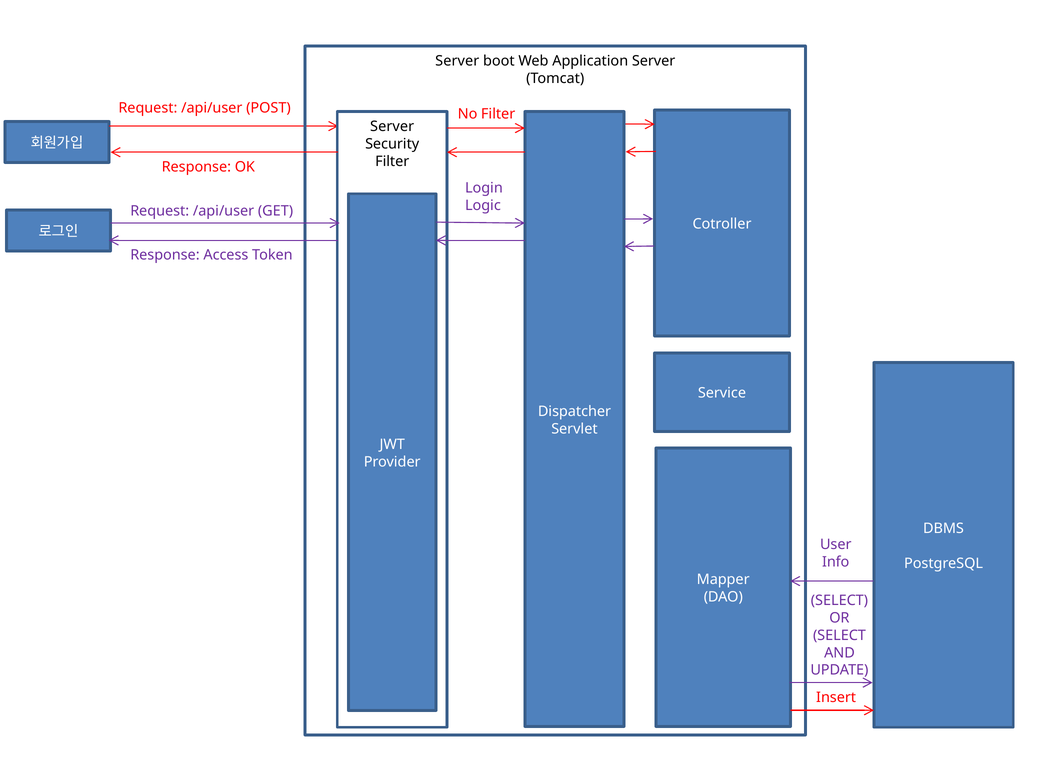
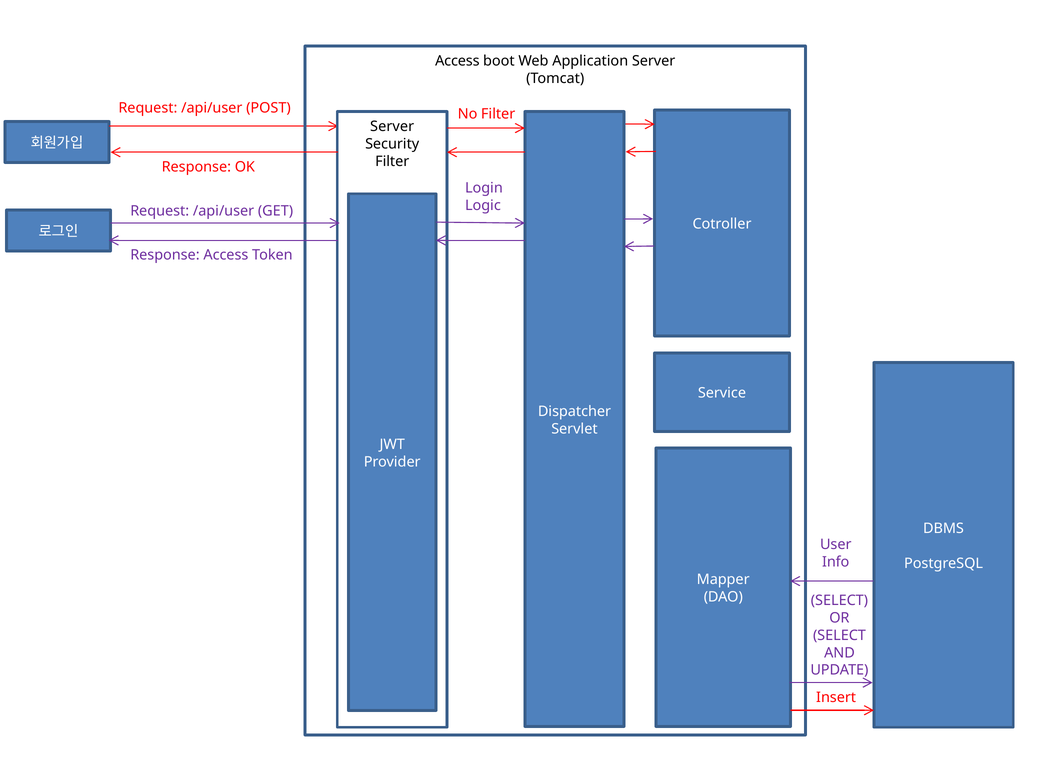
Server: Server -> Access (457, 61)
